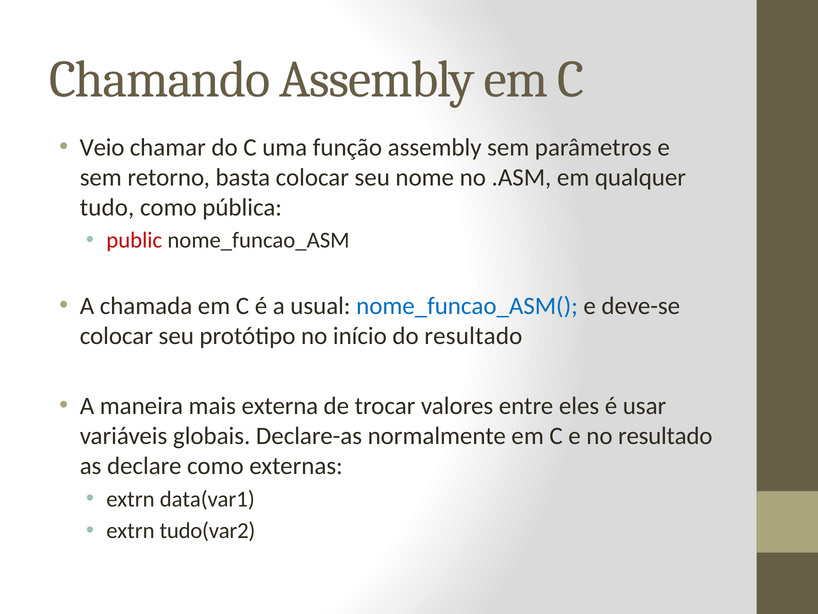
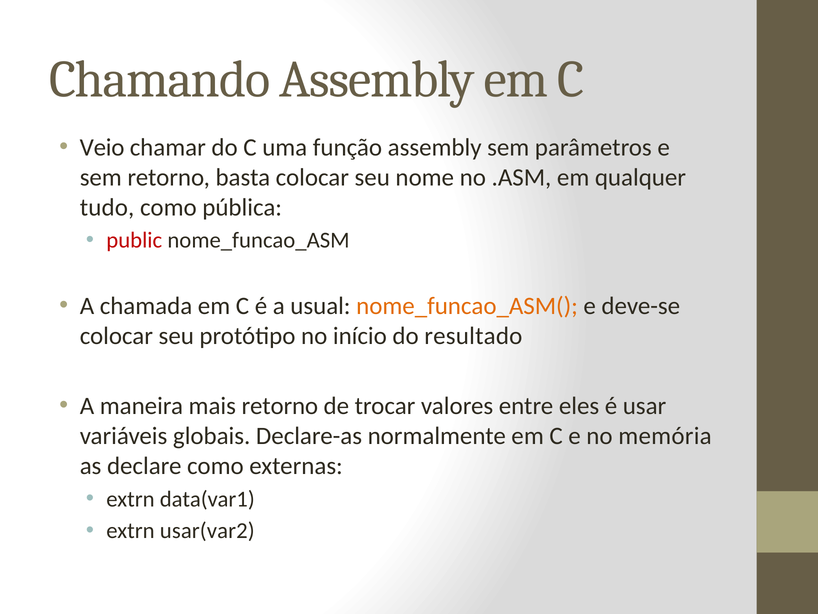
nome_funcao_ASM( colour: blue -> orange (467, 306)
mais externa: externa -> retorno (280, 406)
no resultado: resultado -> memória (665, 436)
tudo(var2: tudo(var2 -> usar(var2 (207, 531)
